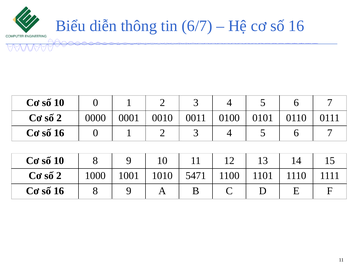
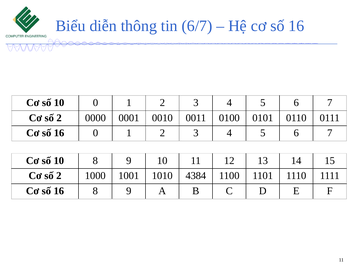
5471: 5471 -> 4384 (196, 176)
